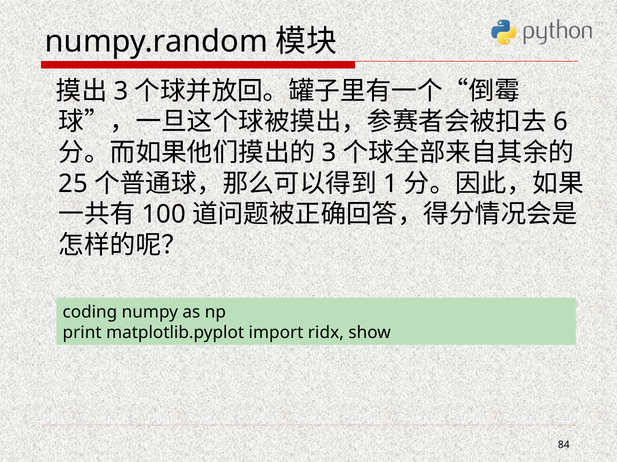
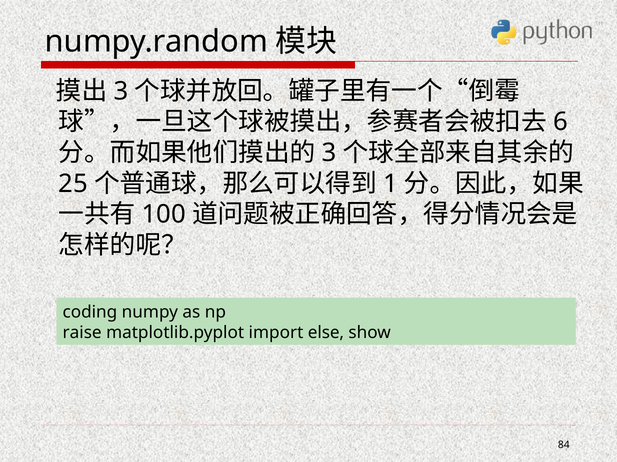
print: print -> raise (82, 333)
ridx: ridx -> else (326, 333)
